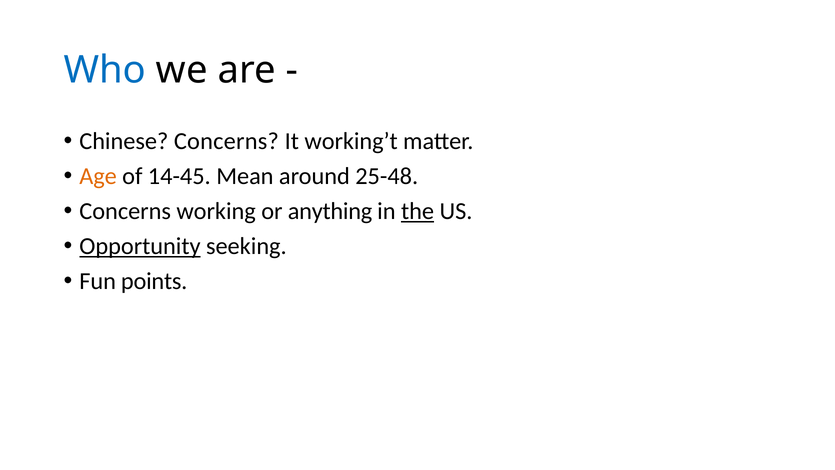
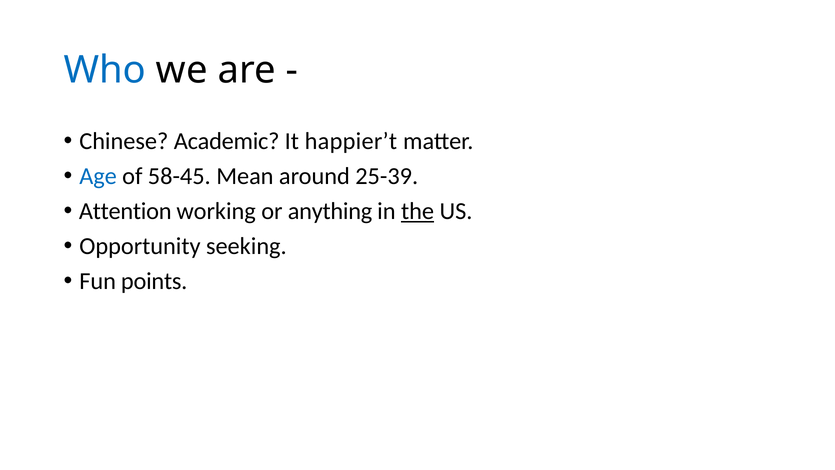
Chinese Concerns: Concerns -> Academic (227, 141)
working’t: working’t -> happier’t (351, 141)
Age colour: orange -> blue (98, 176)
14-45: 14-45 -> 58-45 (179, 176)
25-48: 25-48 -> 25-39 (387, 176)
Concerns: Concerns -> Attention (125, 211)
Opportunity underline: present -> none (140, 246)
